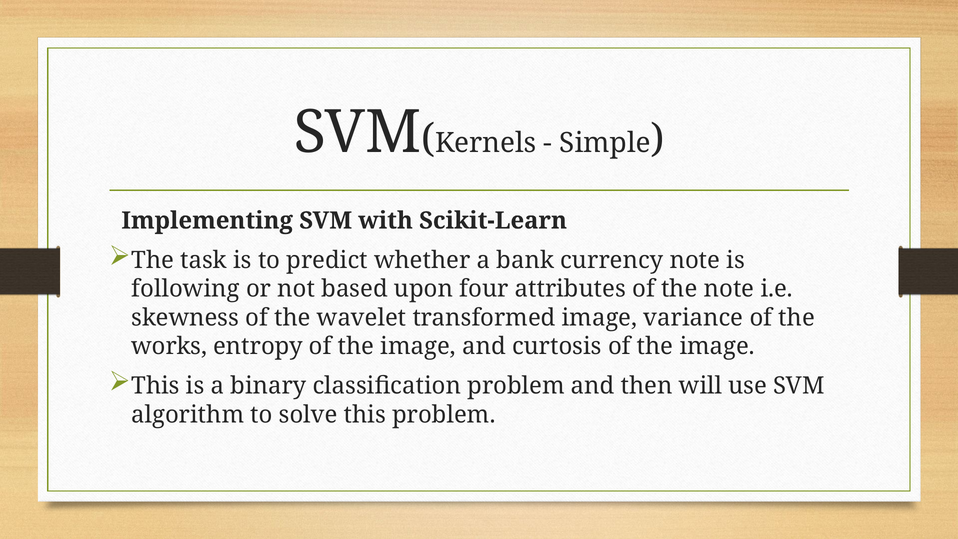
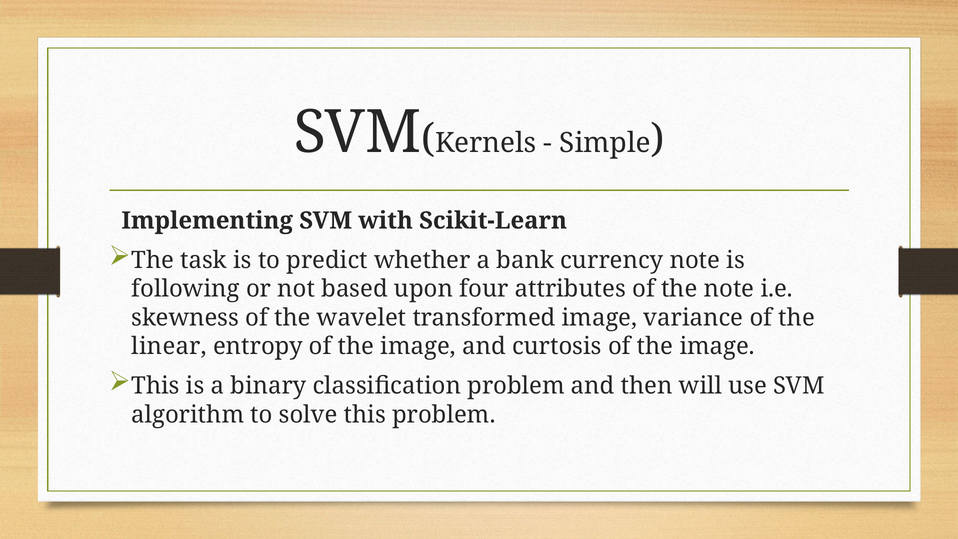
works: works -> linear (169, 346)
